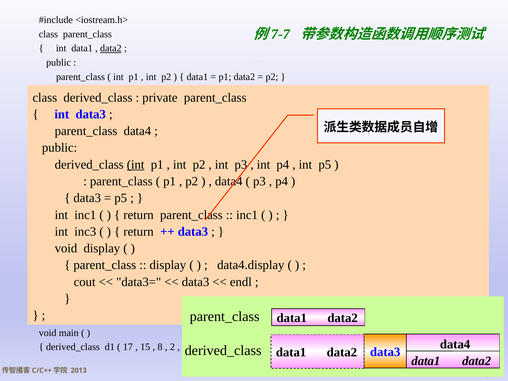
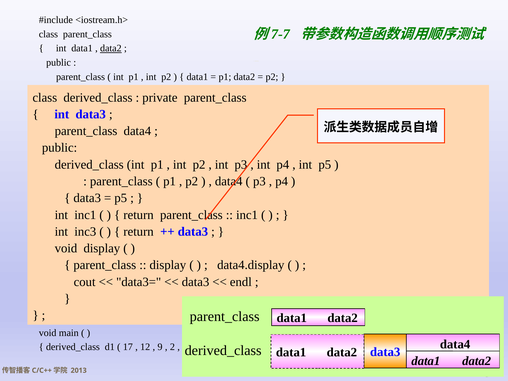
int underline: present -> none (136, 165)
15: 15 -> 12 (145, 347)
8: 8 -> 9 (160, 347)
